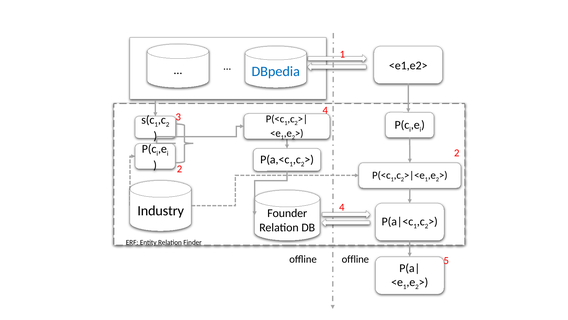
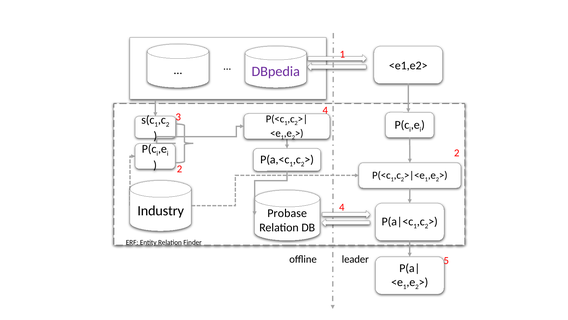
DBpedia colour: blue -> purple (276, 71)
Founder: Founder -> Probase (287, 213)
offline offline: offline -> leader (355, 259)
